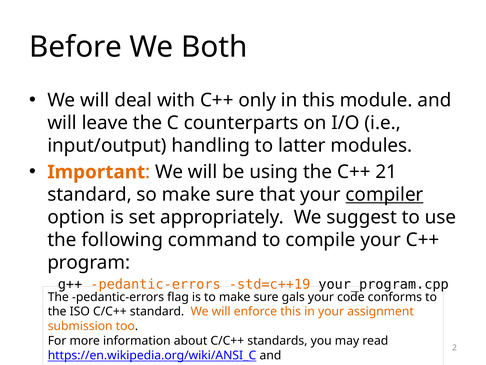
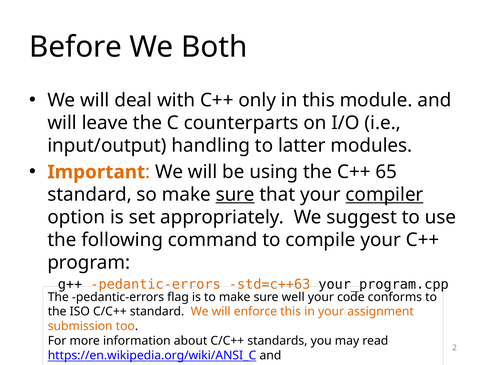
21: 21 -> 65 (386, 172)
sure underline: none -> present (235, 194)
std=c++19: std=c++19 -> std=c++63 (270, 284)
gals: gals -> well (293, 297)
